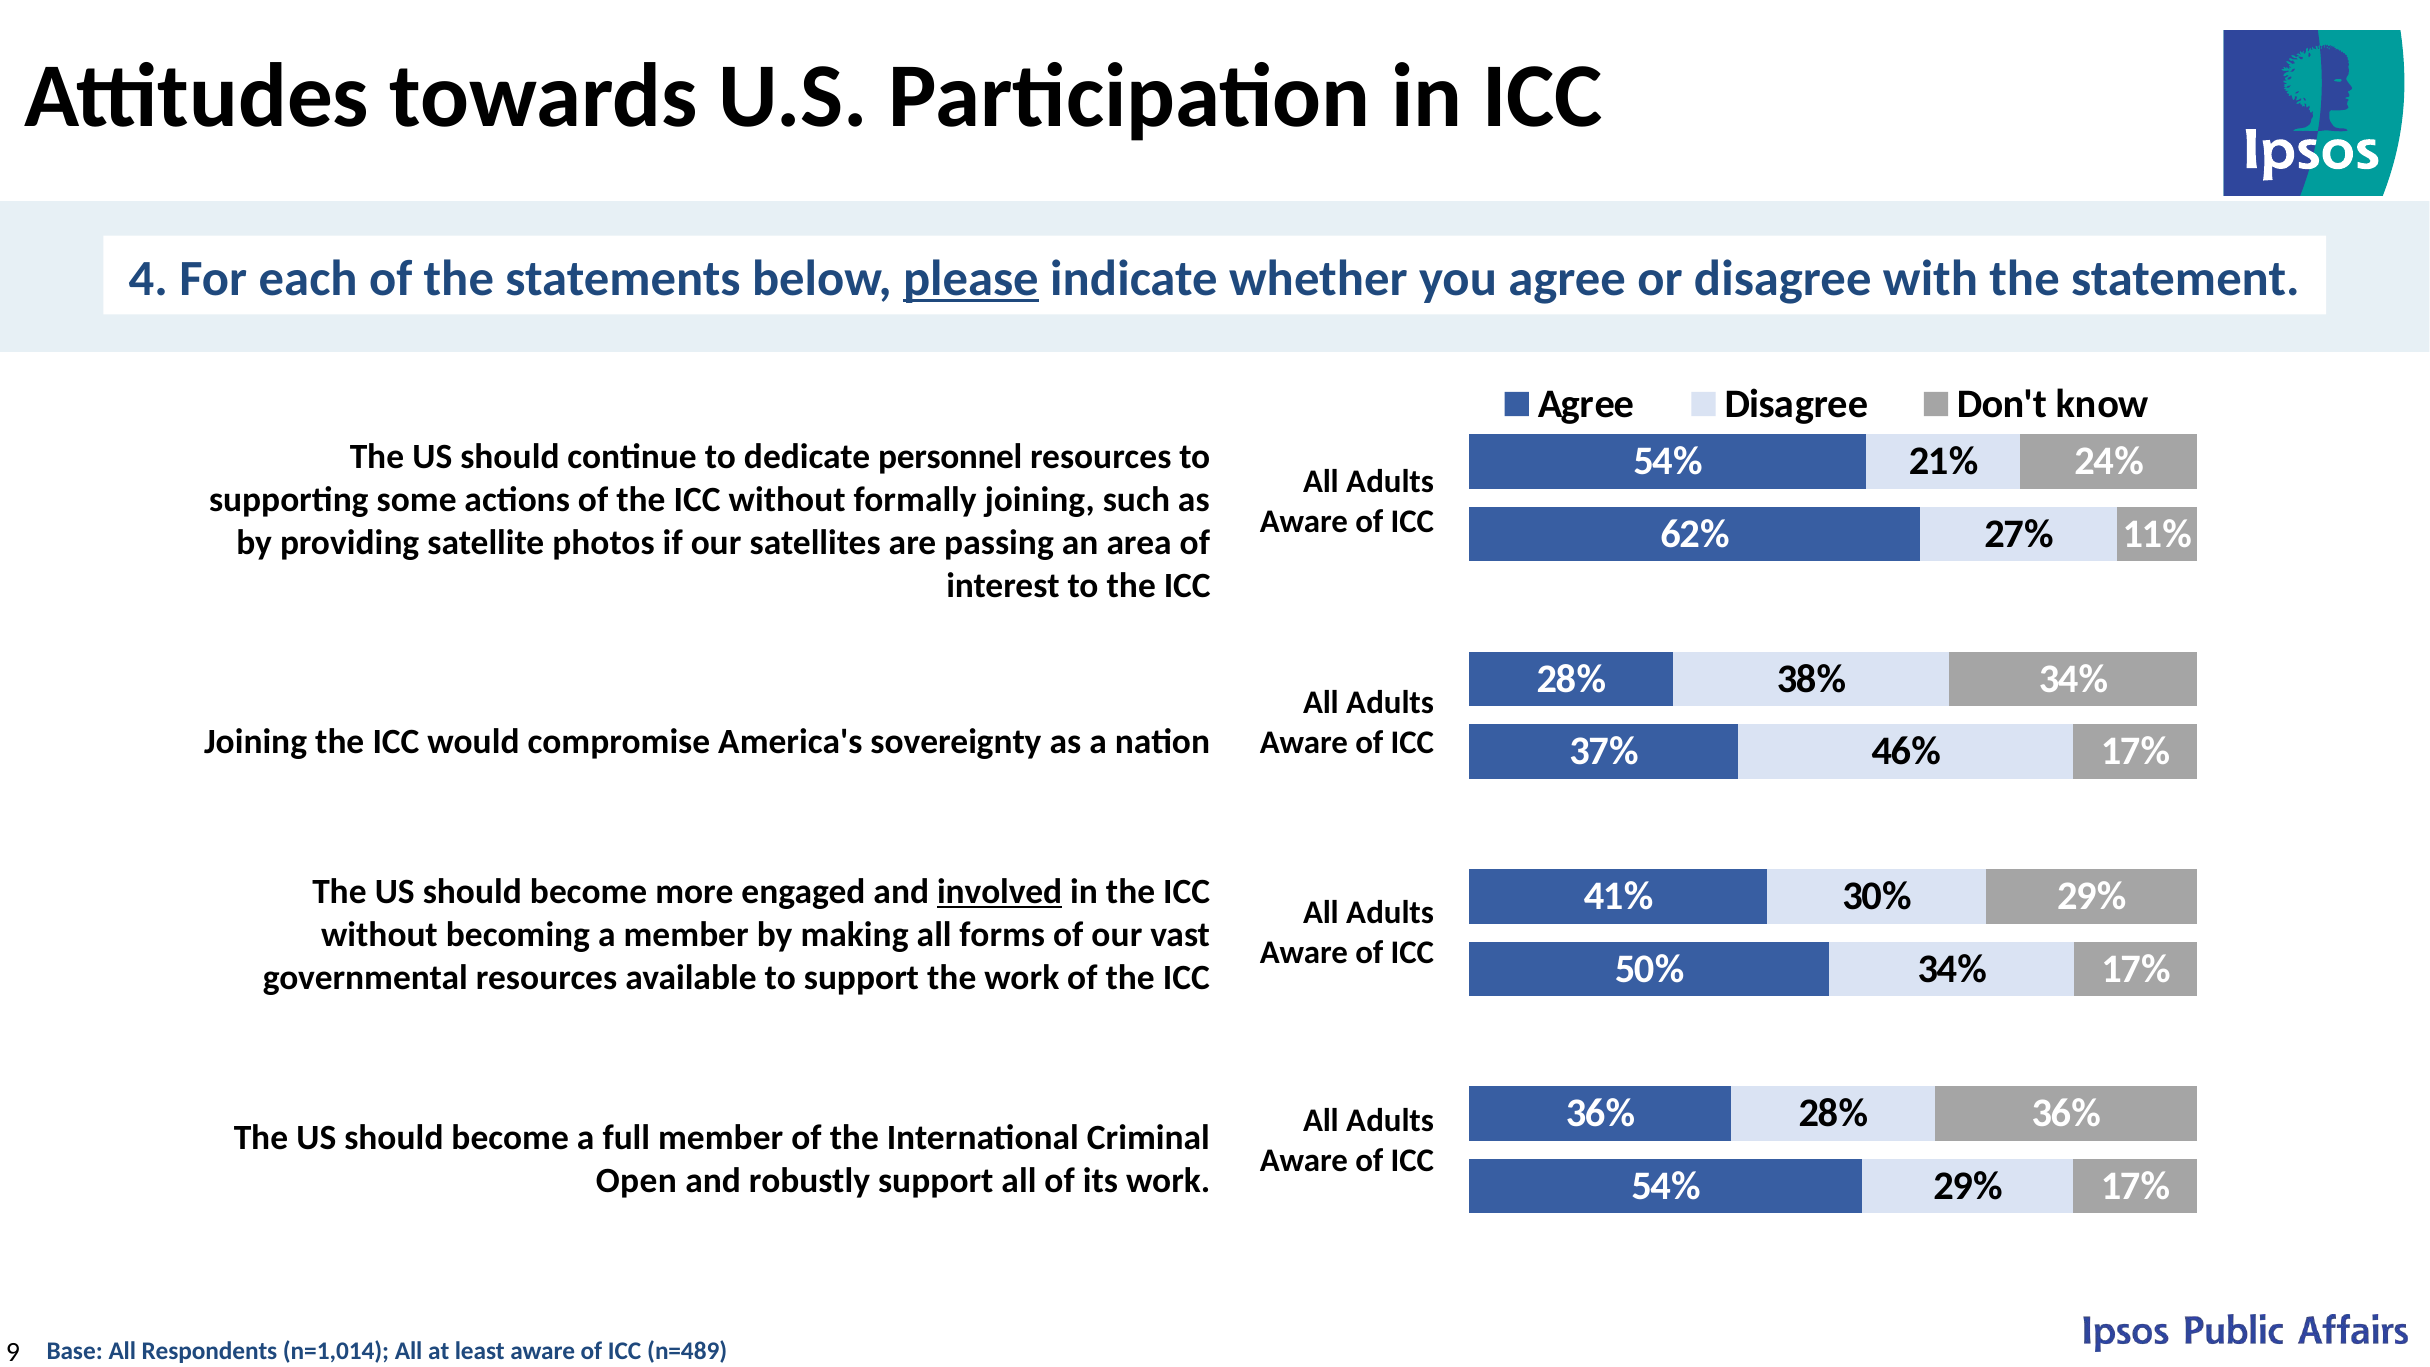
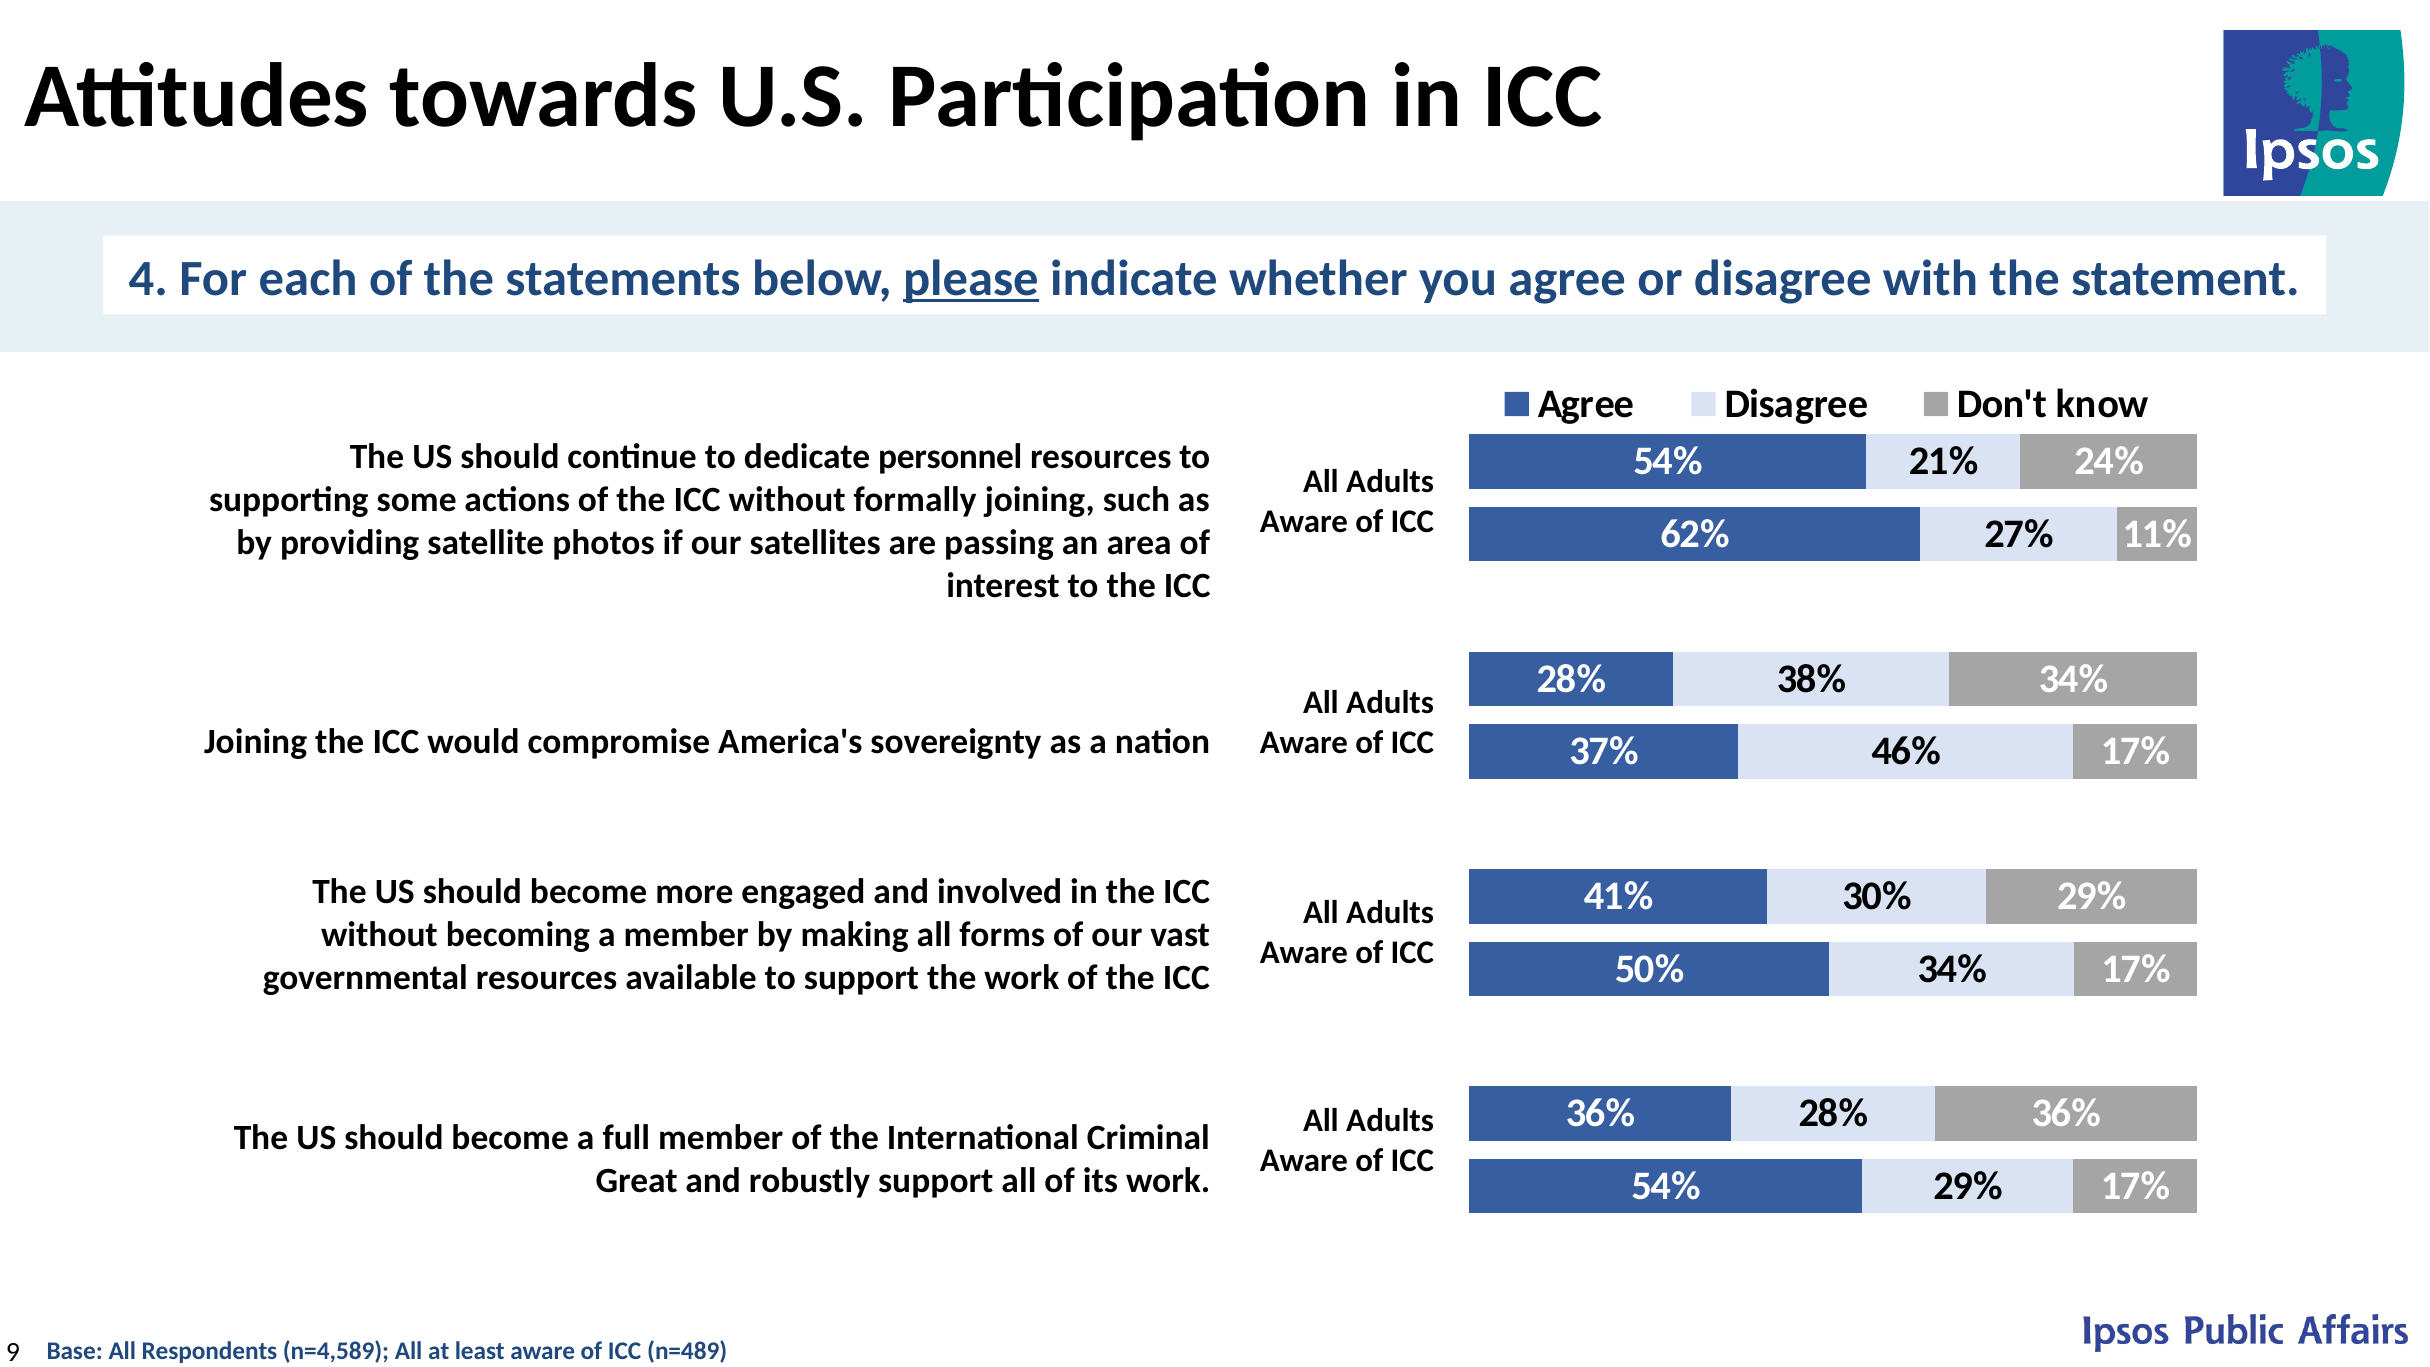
involved underline: present -> none (1000, 892)
Open: Open -> Great (637, 1181)
n=1,014: n=1,014 -> n=4,589 (336, 1351)
